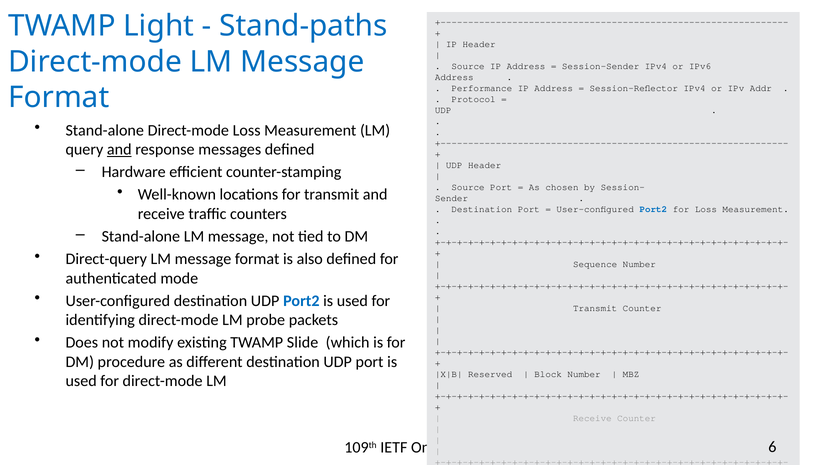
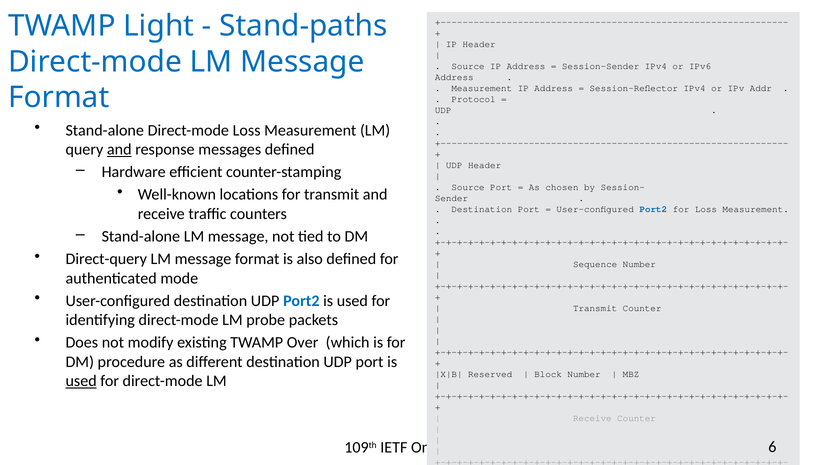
Performance: Performance -> Measurement (482, 88)
Slide: Slide -> Over (303, 342)
used underline: none -> present (81, 381)
